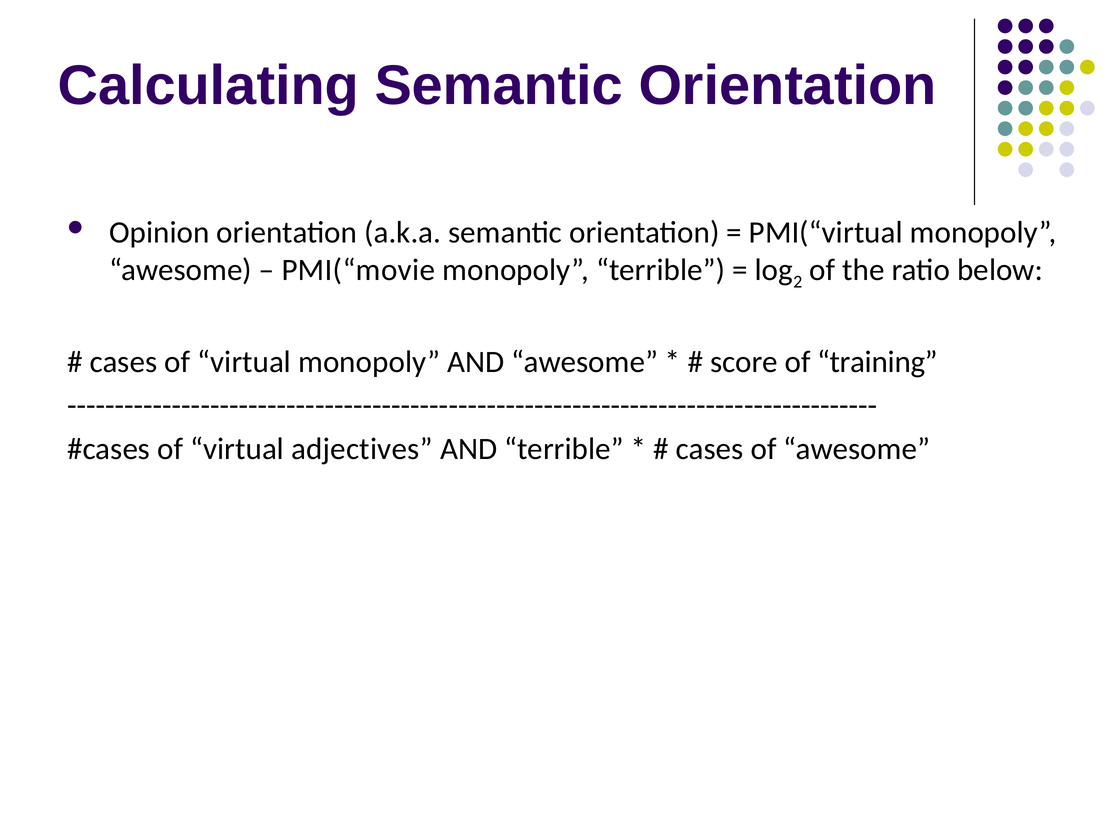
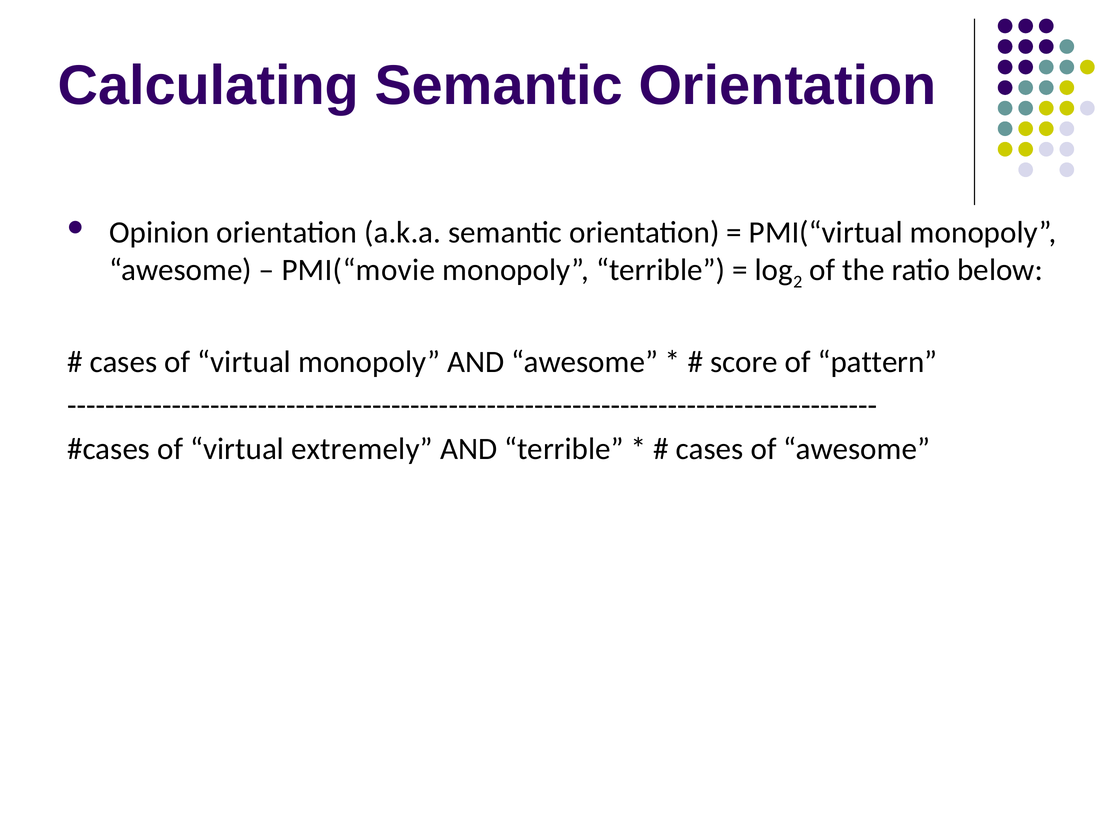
training: training -> pattern (877, 362)
adjectives: adjectives -> extremely (362, 449)
